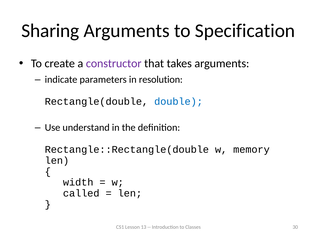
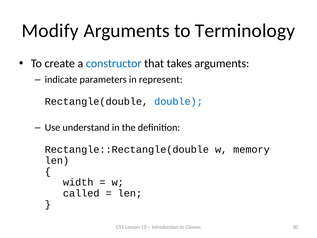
Sharing: Sharing -> Modify (50, 31)
Specification: Specification -> Terminology (245, 31)
constructor colour: purple -> blue (114, 63)
resolution: resolution -> represent (161, 80)
